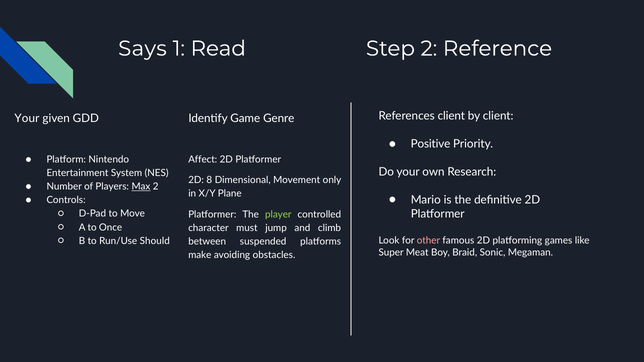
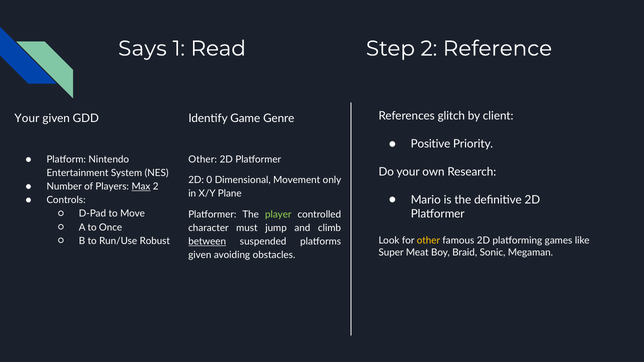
References client: client -> glitch (451, 116)
Affect: Affect -> Other (203, 160)
8: 8 -> 0 (209, 180)
other colour: pink -> yellow (428, 241)
Should: Should -> Robust (155, 241)
between underline: none -> present (207, 242)
make: make -> given (200, 255)
